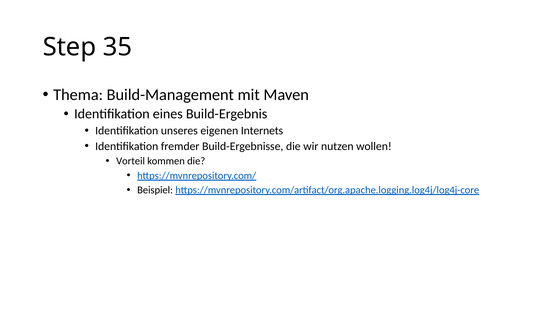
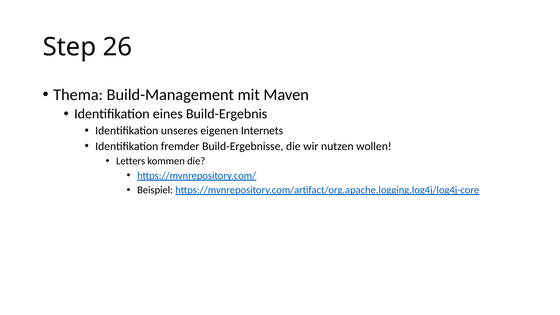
35: 35 -> 26 (118, 47)
Vorteil: Vorteil -> Letters (131, 161)
